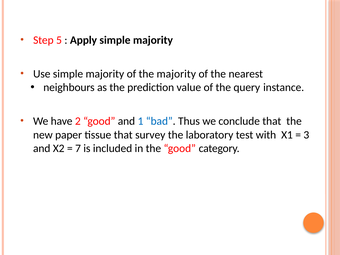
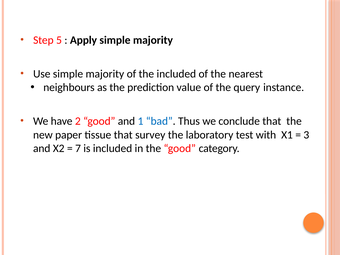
the majority: majority -> included (176, 74)
